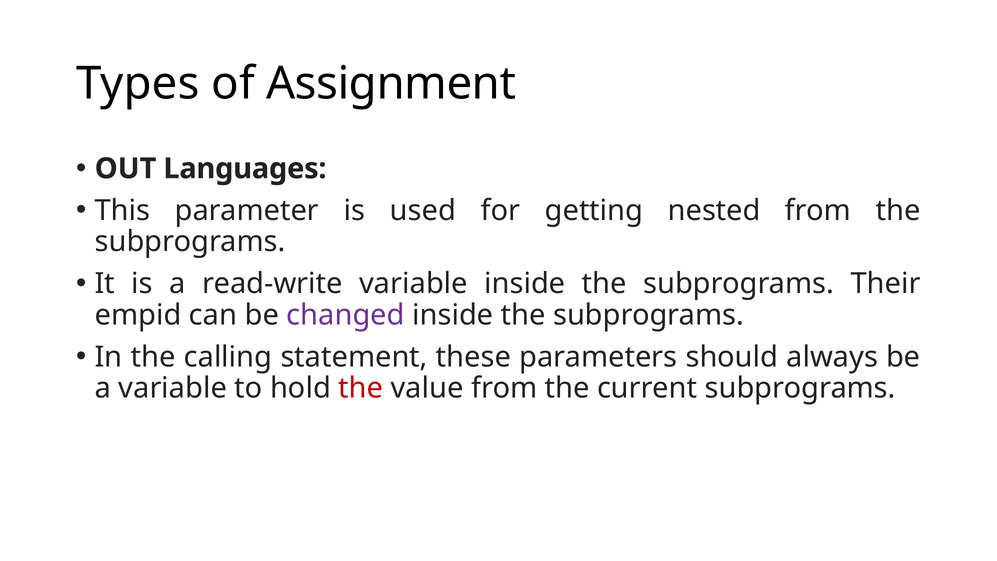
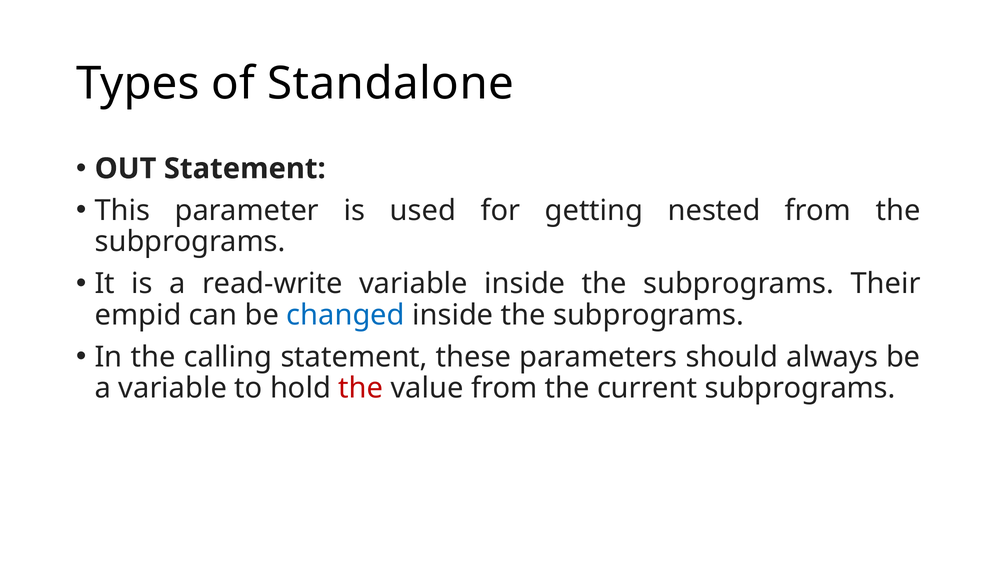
Assignment: Assignment -> Standalone (391, 84)
OUT Languages: Languages -> Statement (245, 169)
changed colour: purple -> blue (346, 315)
